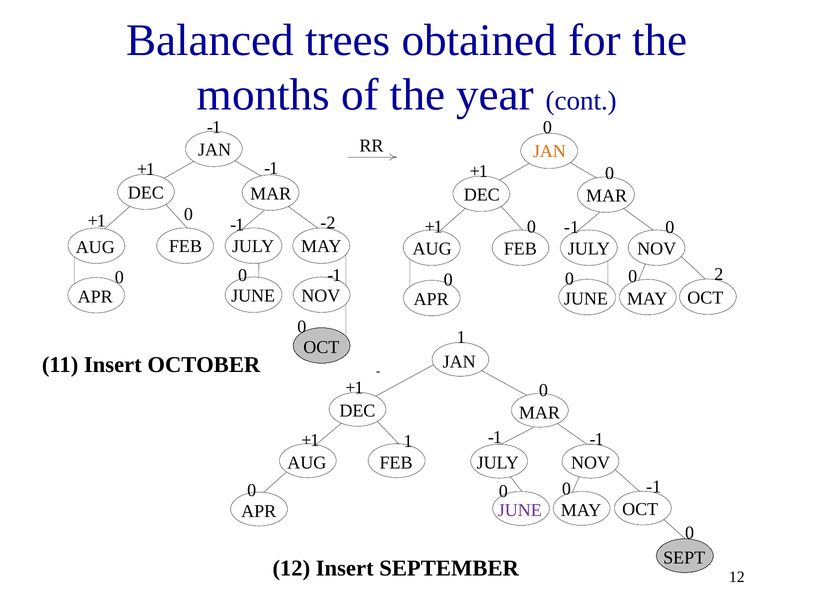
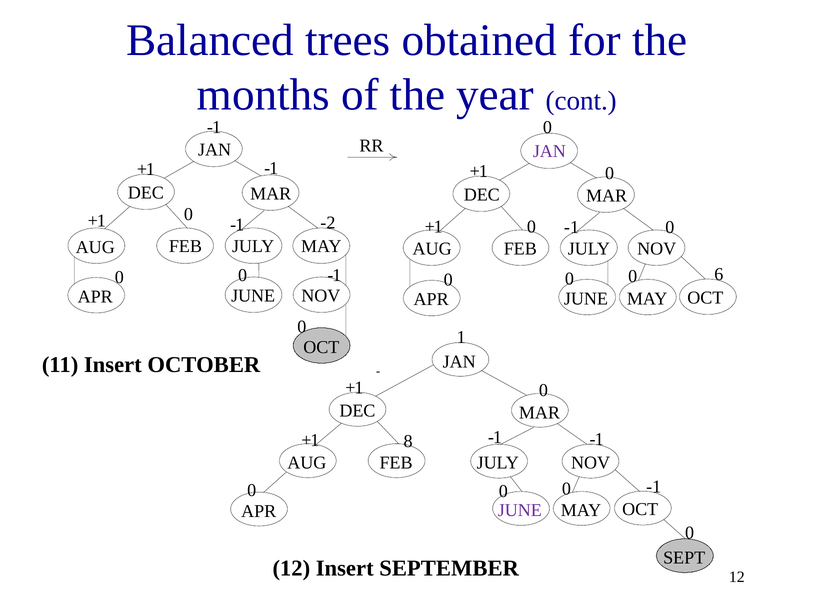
JAN colour: orange -> purple (549, 152)
2: 2 -> 6 (719, 275)
1: 1 -> 8 (408, 442)
